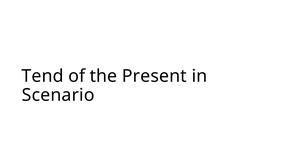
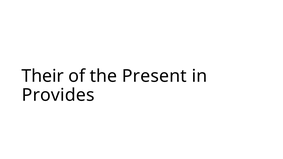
Tend: Tend -> Their (43, 76)
Scenario: Scenario -> Provides (58, 95)
